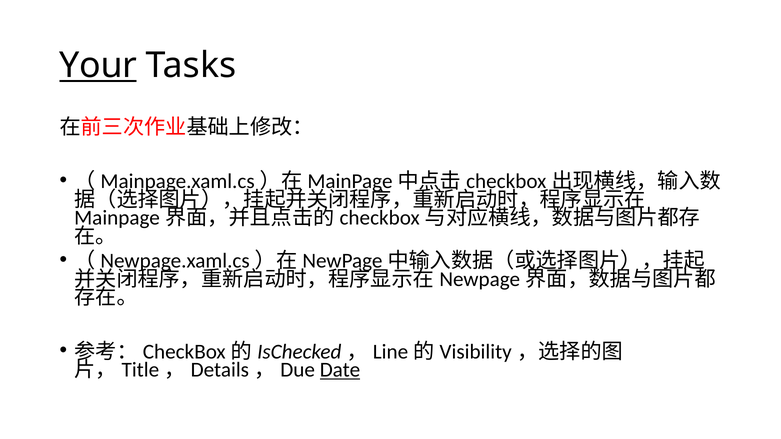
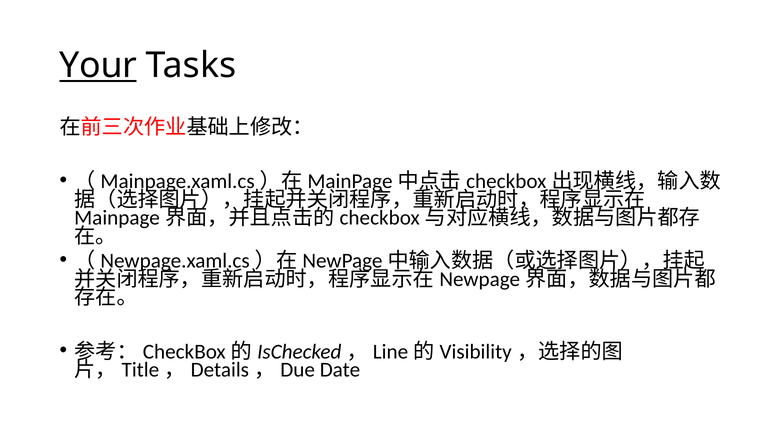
Date underline: present -> none (340, 370)
